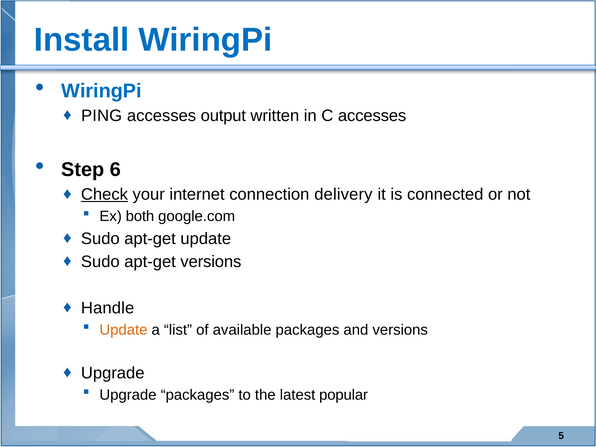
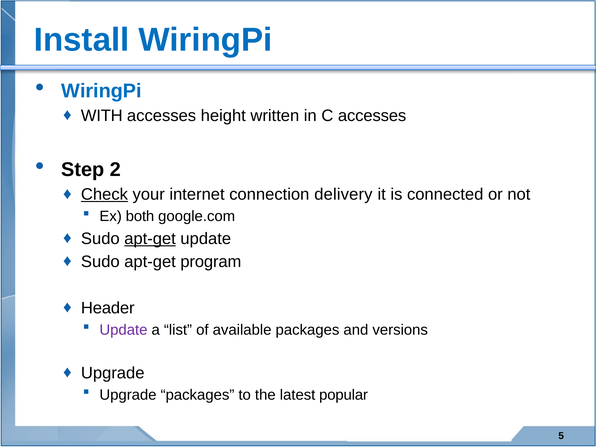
PING: PING -> WITH (102, 116)
output: output -> height (223, 116)
6: 6 -> 2 (115, 170)
apt-get underline: none -> present (150, 239)
apt-get versions: versions -> program (211, 262)
Handle: Handle -> Header (108, 308)
Update colour: orange -> purple (123, 330)
